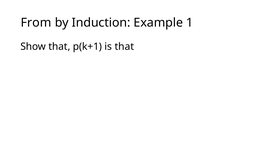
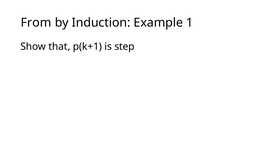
is that: that -> step (124, 46)
